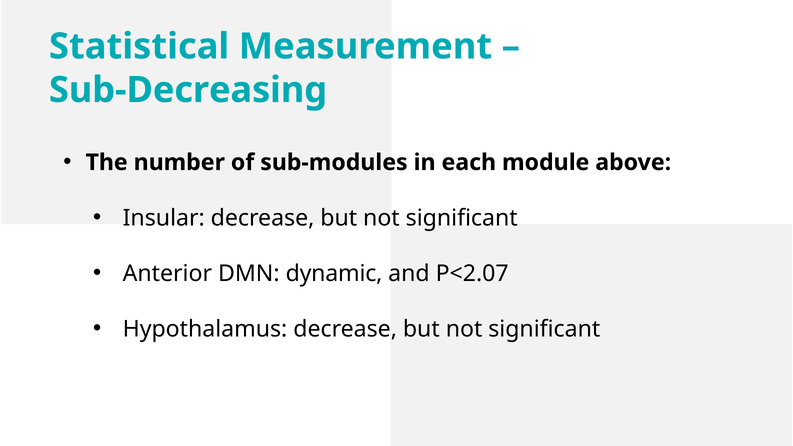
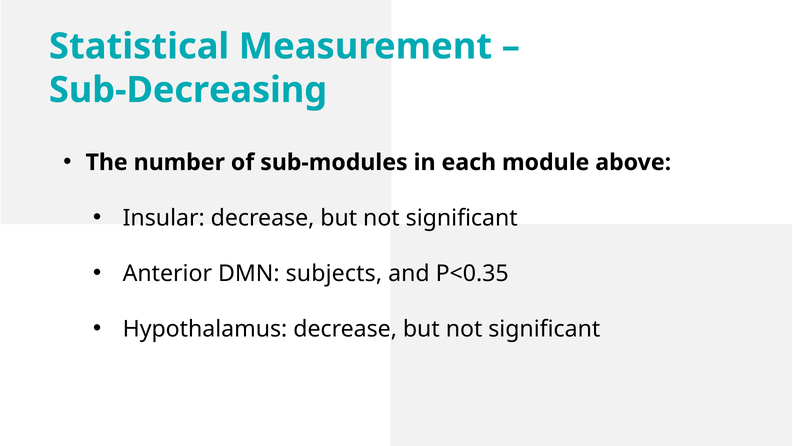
dynamic: dynamic -> subjects (334, 274)
P<2.07: P<2.07 -> P<0.35 (472, 274)
